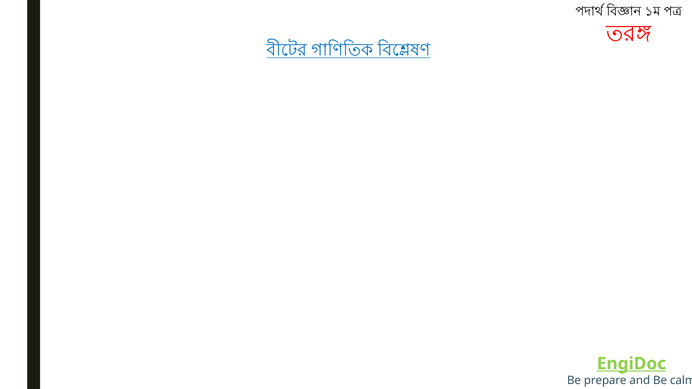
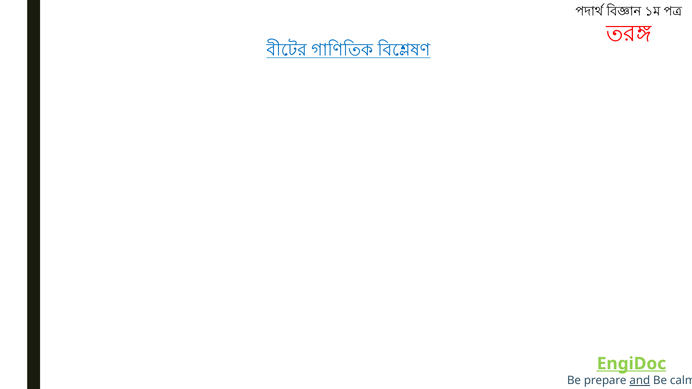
and underline: none -> present (640, 381)
